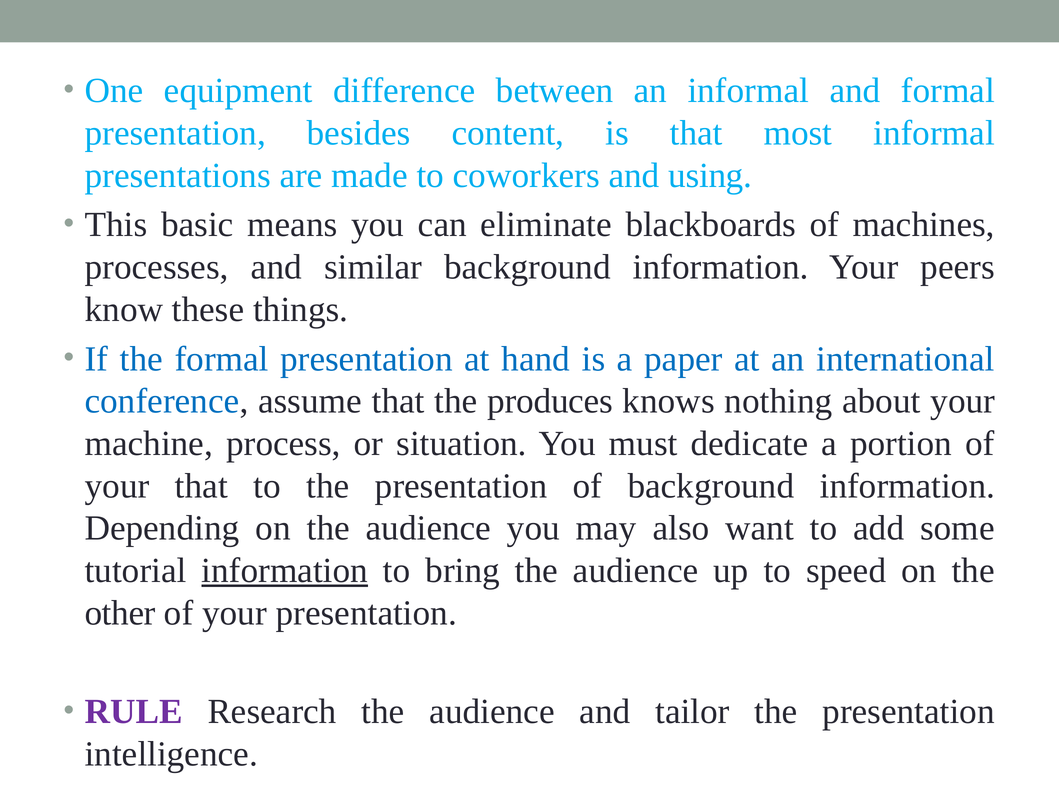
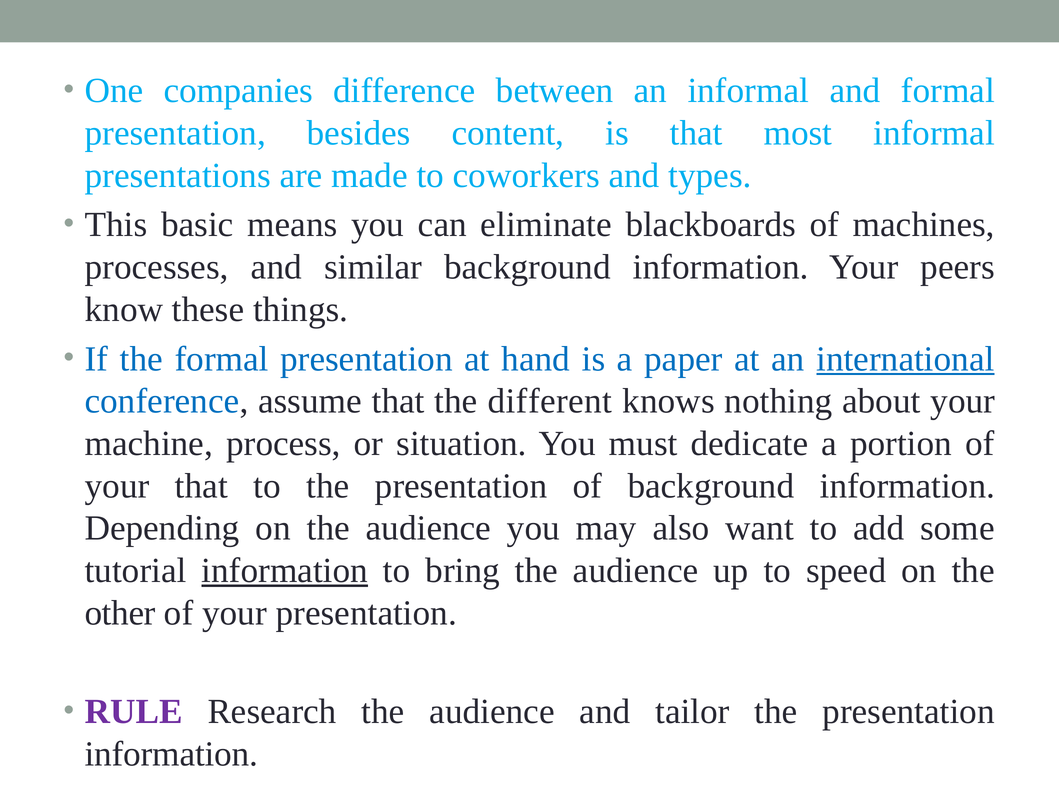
equipment: equipment -> companies (238, 91)
using: using -> types (710, 175)
international underline: none -> present (905, 359)
produces: produces -> different (550, 401)
intelligence: intelligence -> information (171, 754)
